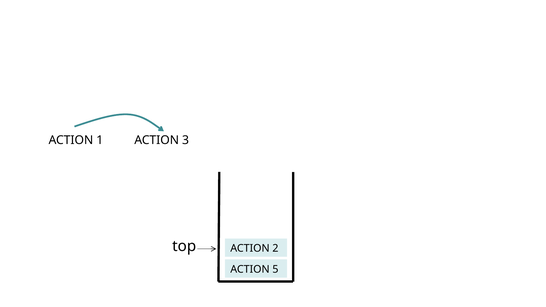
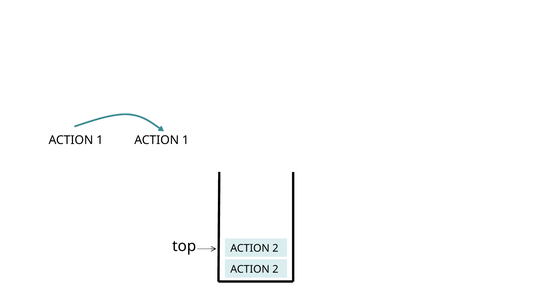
3: 3 -> 1 (186, 140)
5: 5 -> 2 (275, 269)
